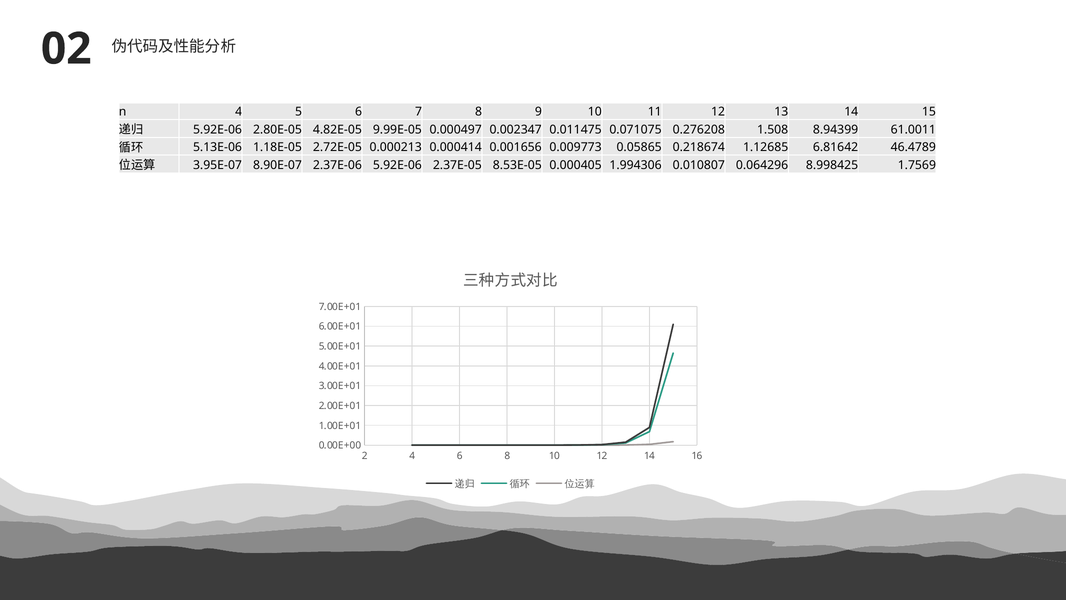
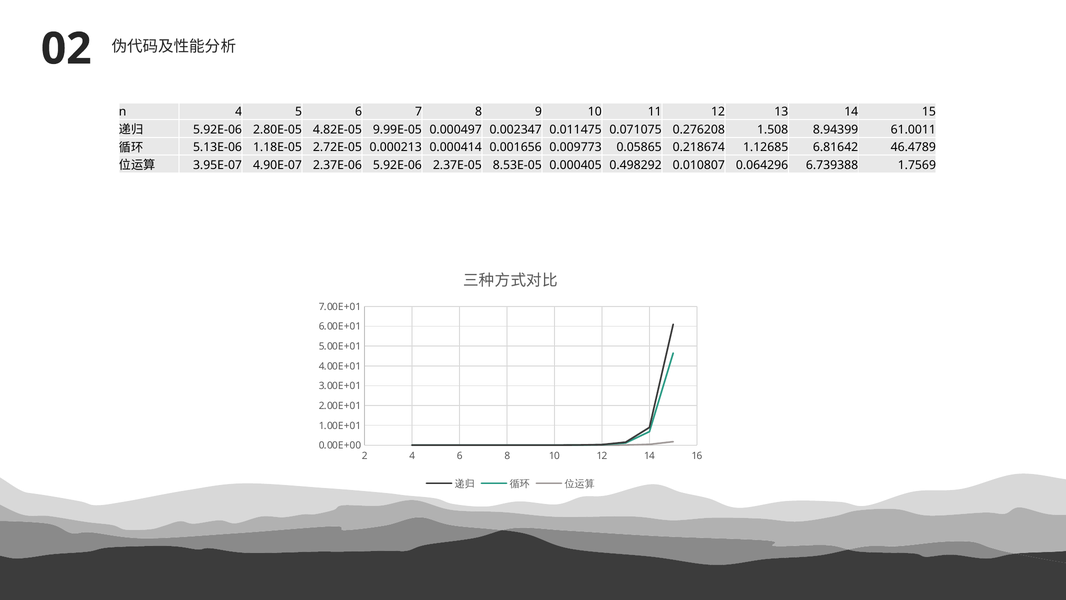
8.90E-07: 8.90E-07 -> 4.90E-07 (277, 165)
1.994306: 1.994306 -> 0.498292 (636, 165)
8.998425: 8.998425 -> 6.739388 (832, 165)
